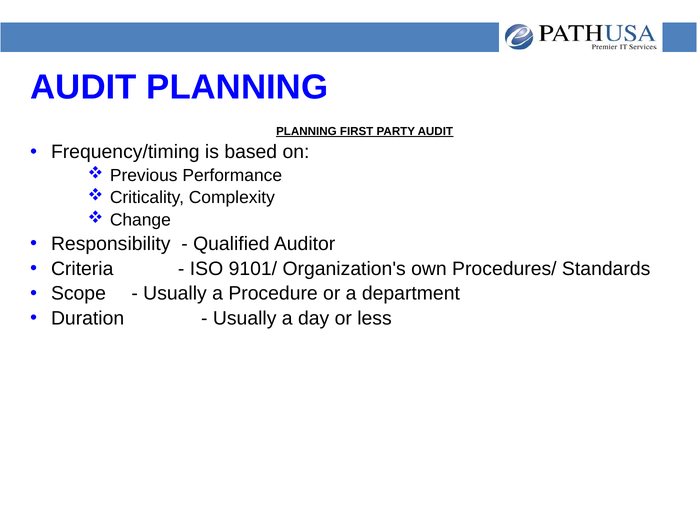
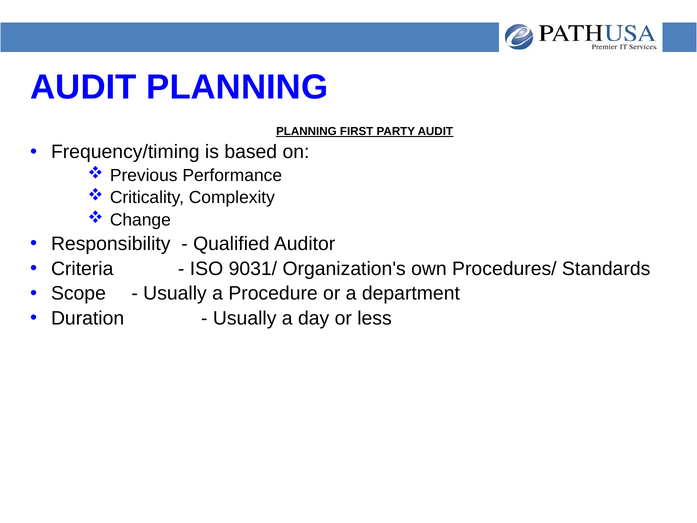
9101/: 9101/ -> 9031/ (253, 268)
